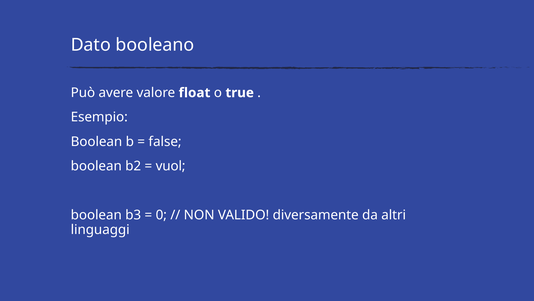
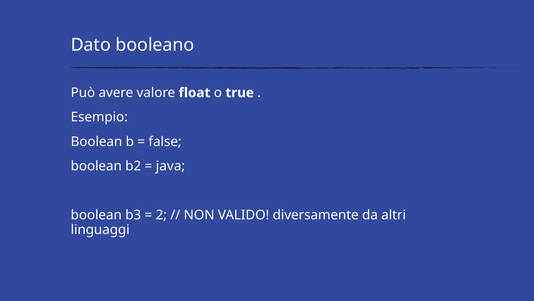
vuol: vuol -> java (170, 166)
0: 0 -> 2 (161, 215)
